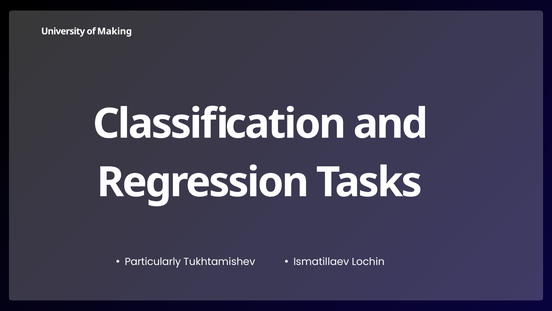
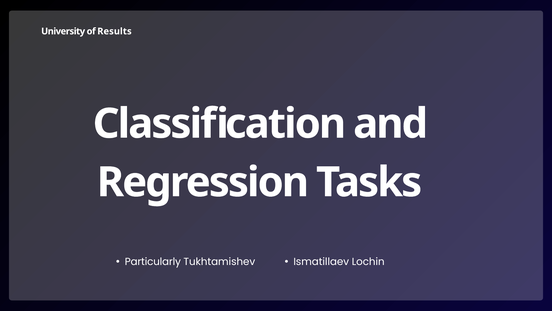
Making: Making -> Results (114, 31)
